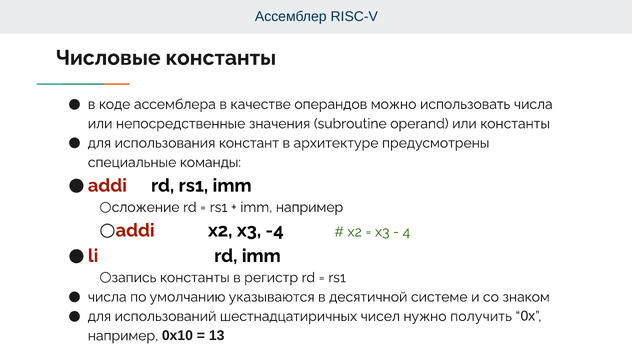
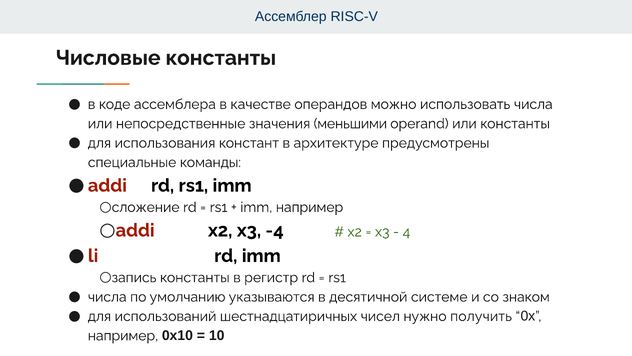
subroutine: subroutine -> меньшими (350, 123)
13: 13 -> 10 (217, 335)
